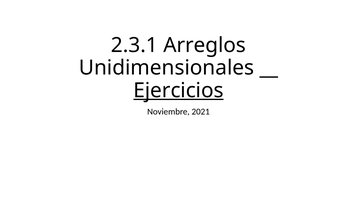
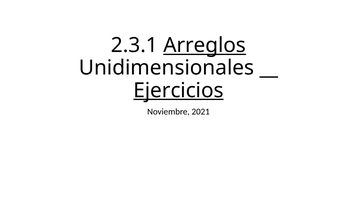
Arreglos underline: none -> present (205, 45)
